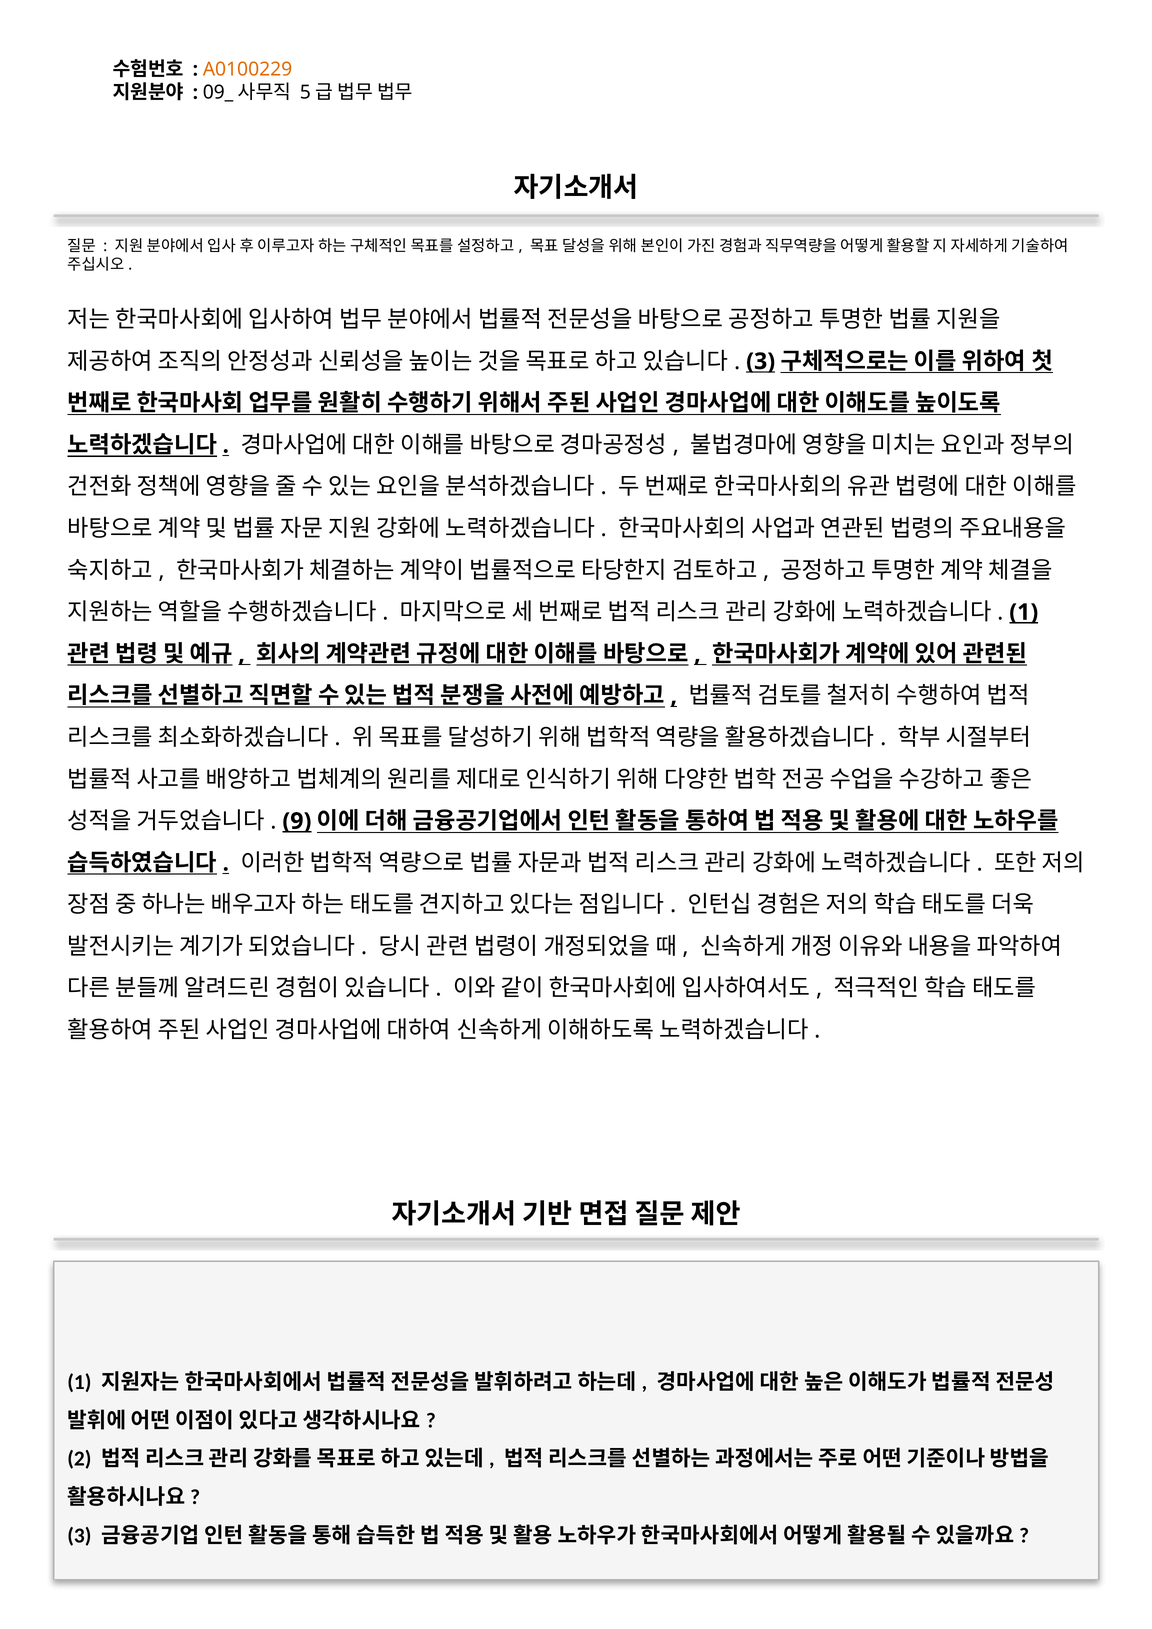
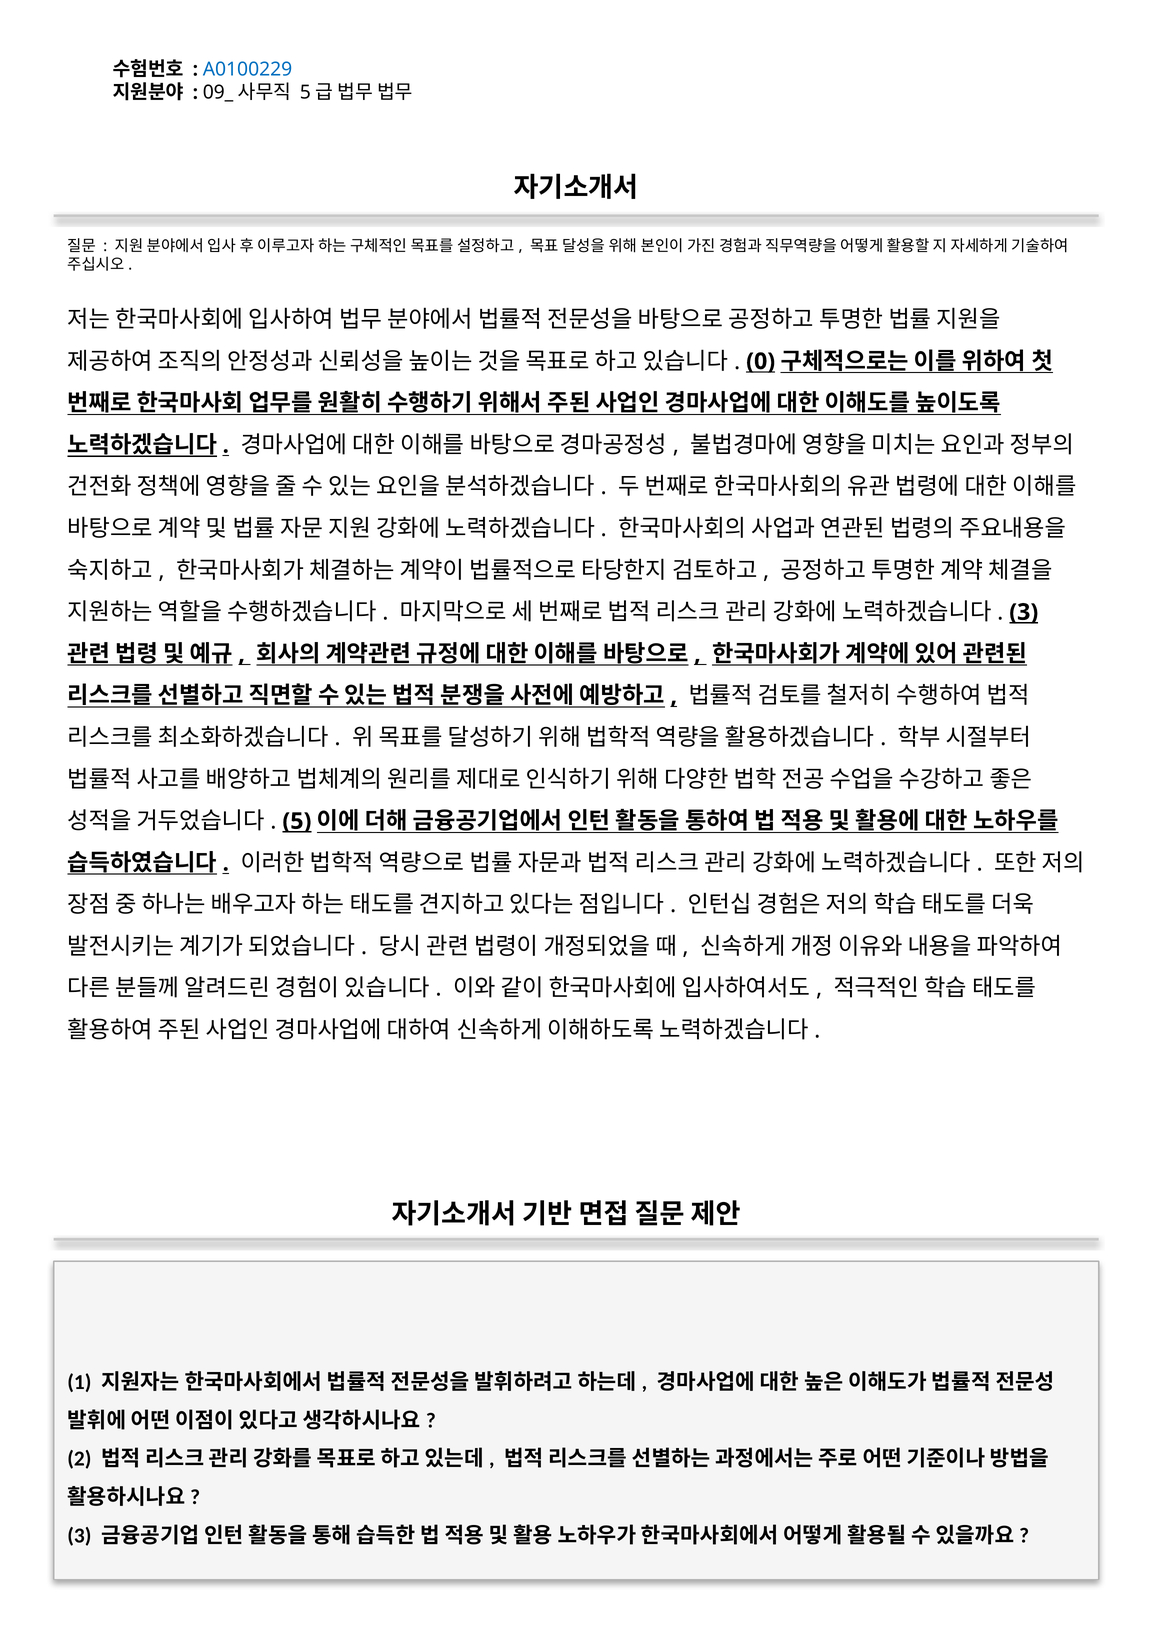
A0100229 colour: orange -> blue (248, 69)
3: 3 -> 0 (761, 361)
1: 1 -> 3 (1024, 612)
9: 9 -> 5 (297, 821)
